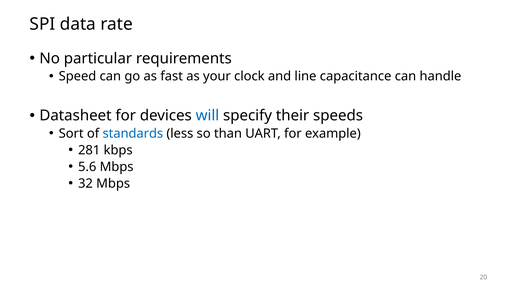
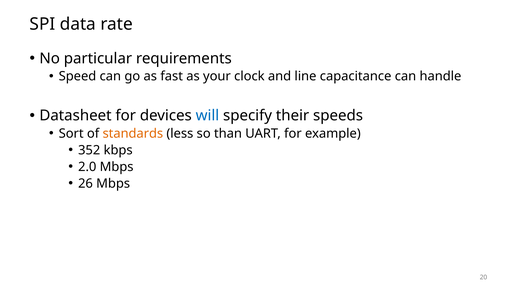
standards colour: blue -> orange (133, 133)
281: 281 -> 352 (89, 150)
5.6: 5.6 -> 2.0 (87, 167)
32: 32 -> 26 (86, 183)
